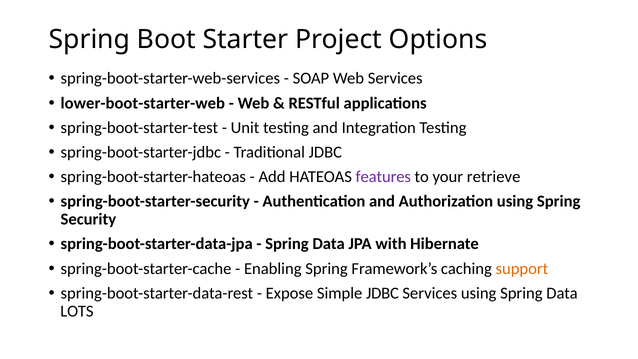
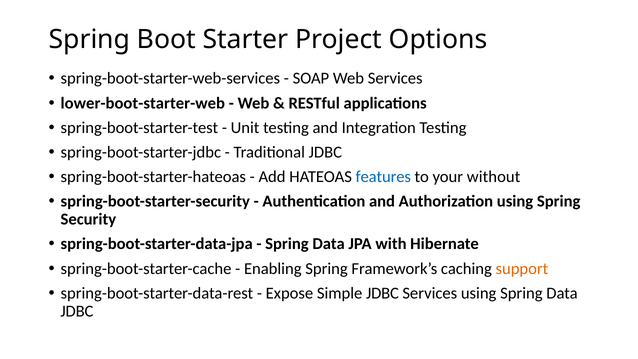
features colour: purple -> blue (383, 177)
retrieve: retrieve -> without (494, 177)
LOTS: LOTS -> JDBC (77, 311)
